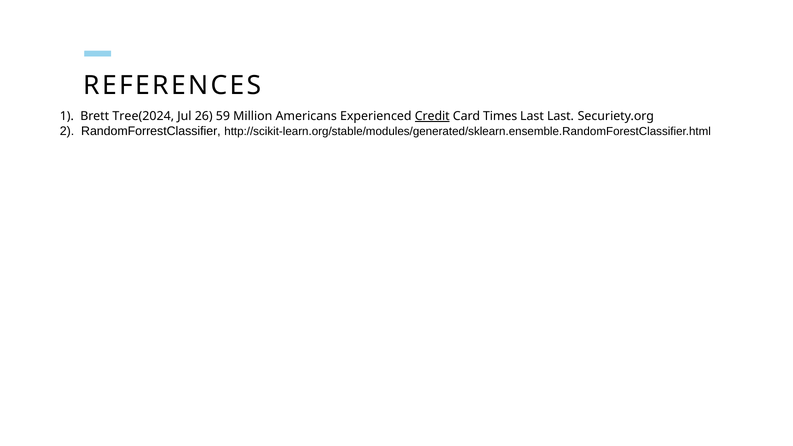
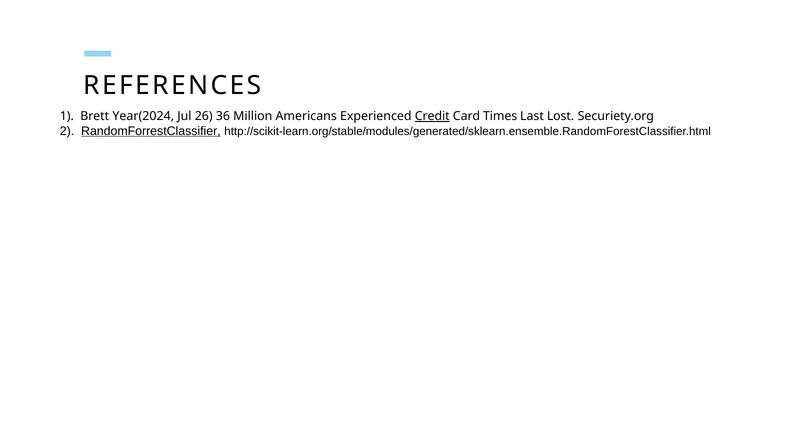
Tree(2024: Tree(2024 -> Year(2024 (143, 116)
59: 59 -> 36 (223, 116)
Last Last: Last -> Lost (560, 116)
RandomForrestClassifier underline: none -> present (151, 131)
